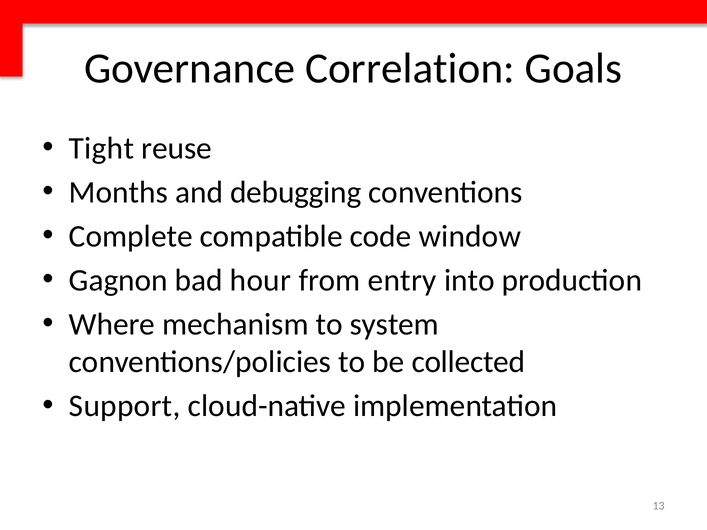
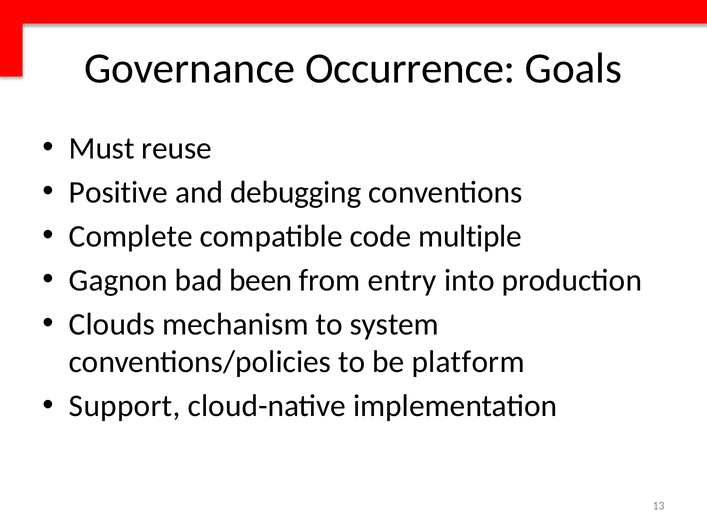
Correlation: Correlation -> Occurrence (410, 68)
Tight: Tight -> Must (102, 148)
Months: Months -> Positive (118, 192)
window: window -> multiple (470, 236)
hour: hour -> been (261, 280)
Where: Where -> Clouds (112, 324)
collected: collected -> platform (468, 362)
